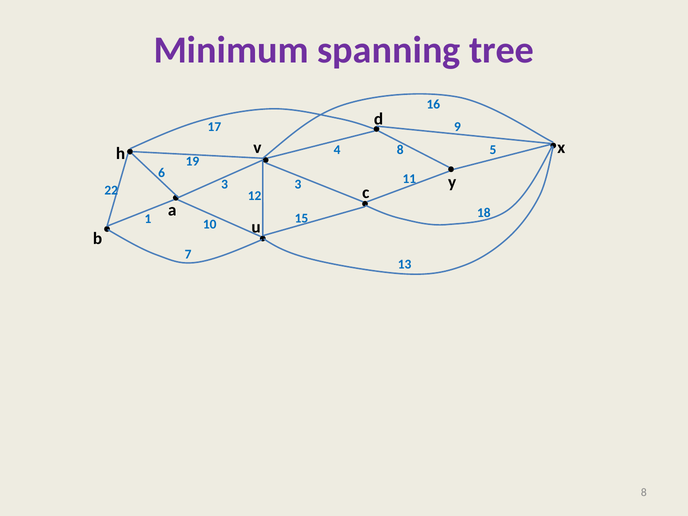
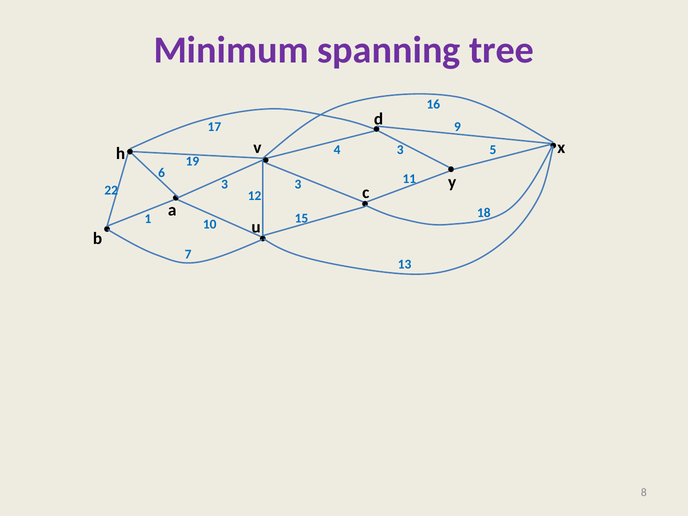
4 8: 8 -> 3 (400, 150)
